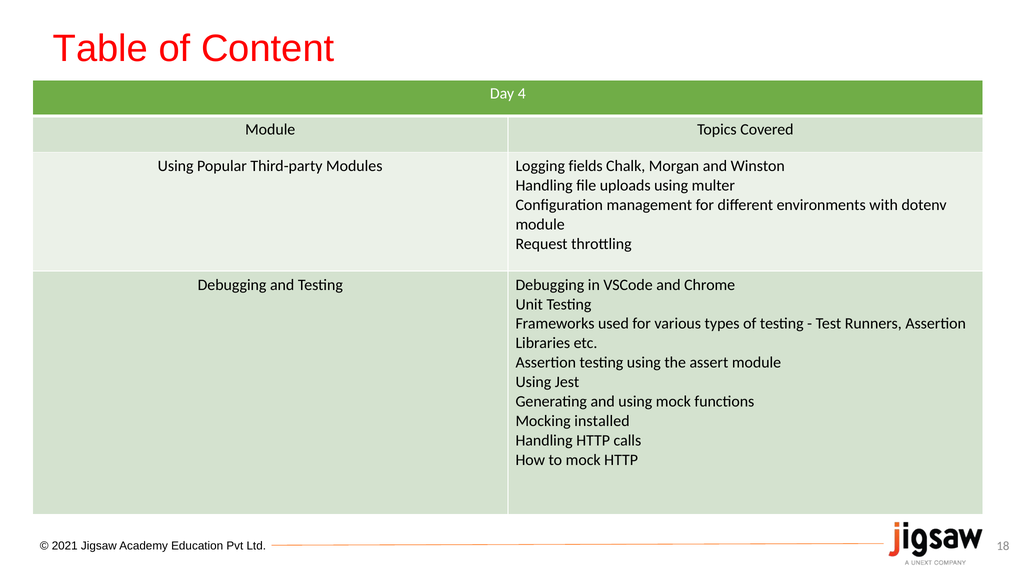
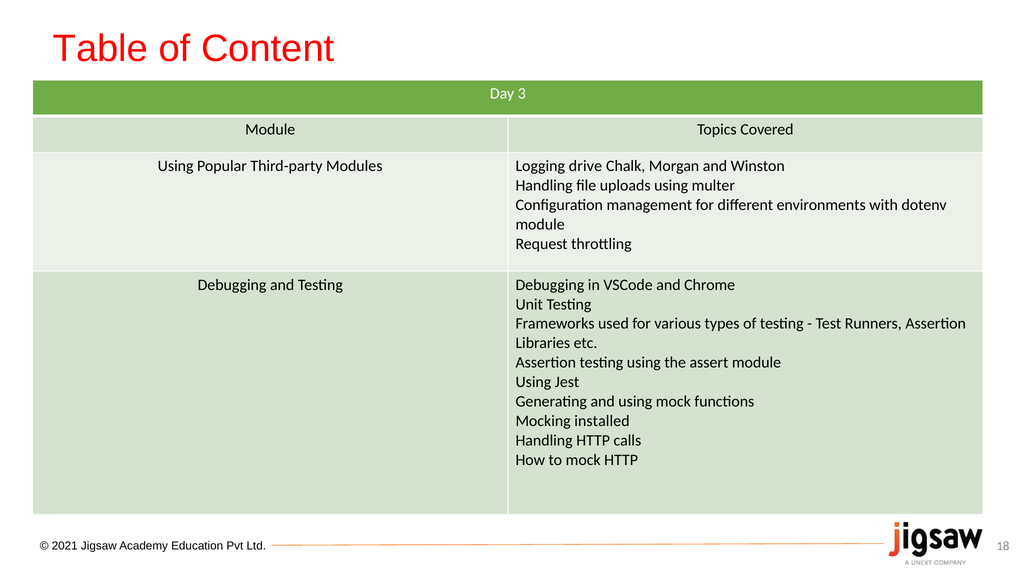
4: 4 -> 3 (522, 94)
fields: fields -> drive (585, 166)
